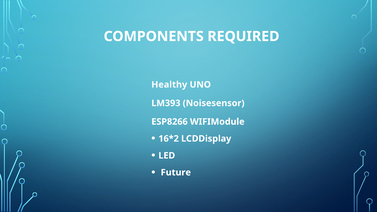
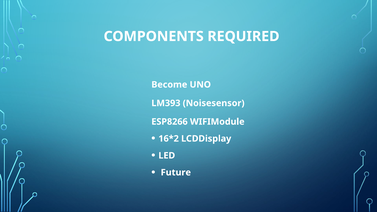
Healthy: Healthy -> Become (169, 85)
